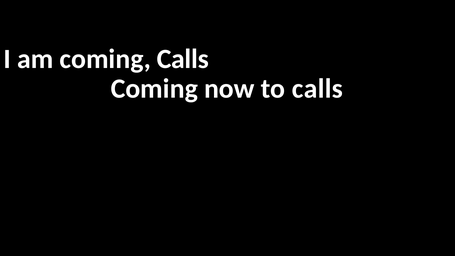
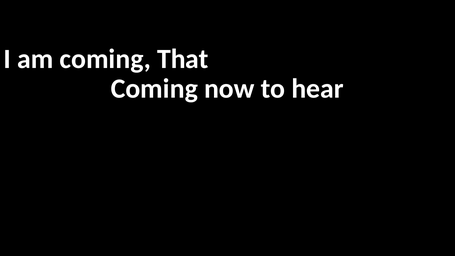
coming Calls: Calls -> That (183, 59)
to calls: calls -> hear (318, 89)
